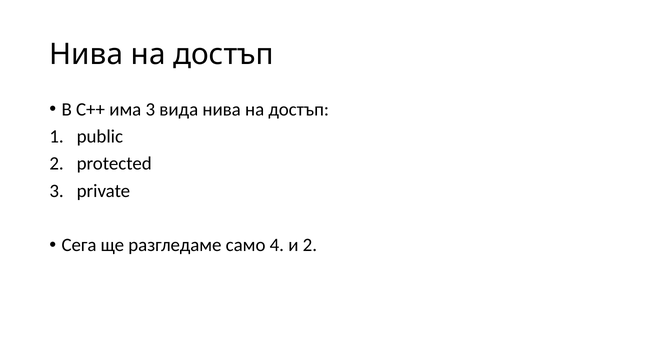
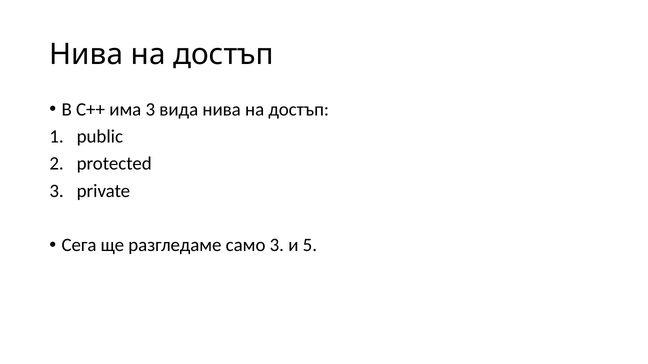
само 4: 4 -> 3 (277, 245)
и 2: 2 -> 5 (310, 245)
